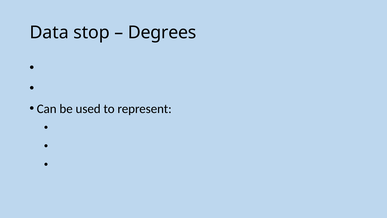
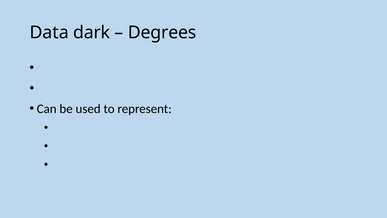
stop: stop -> dark (92, 33)
